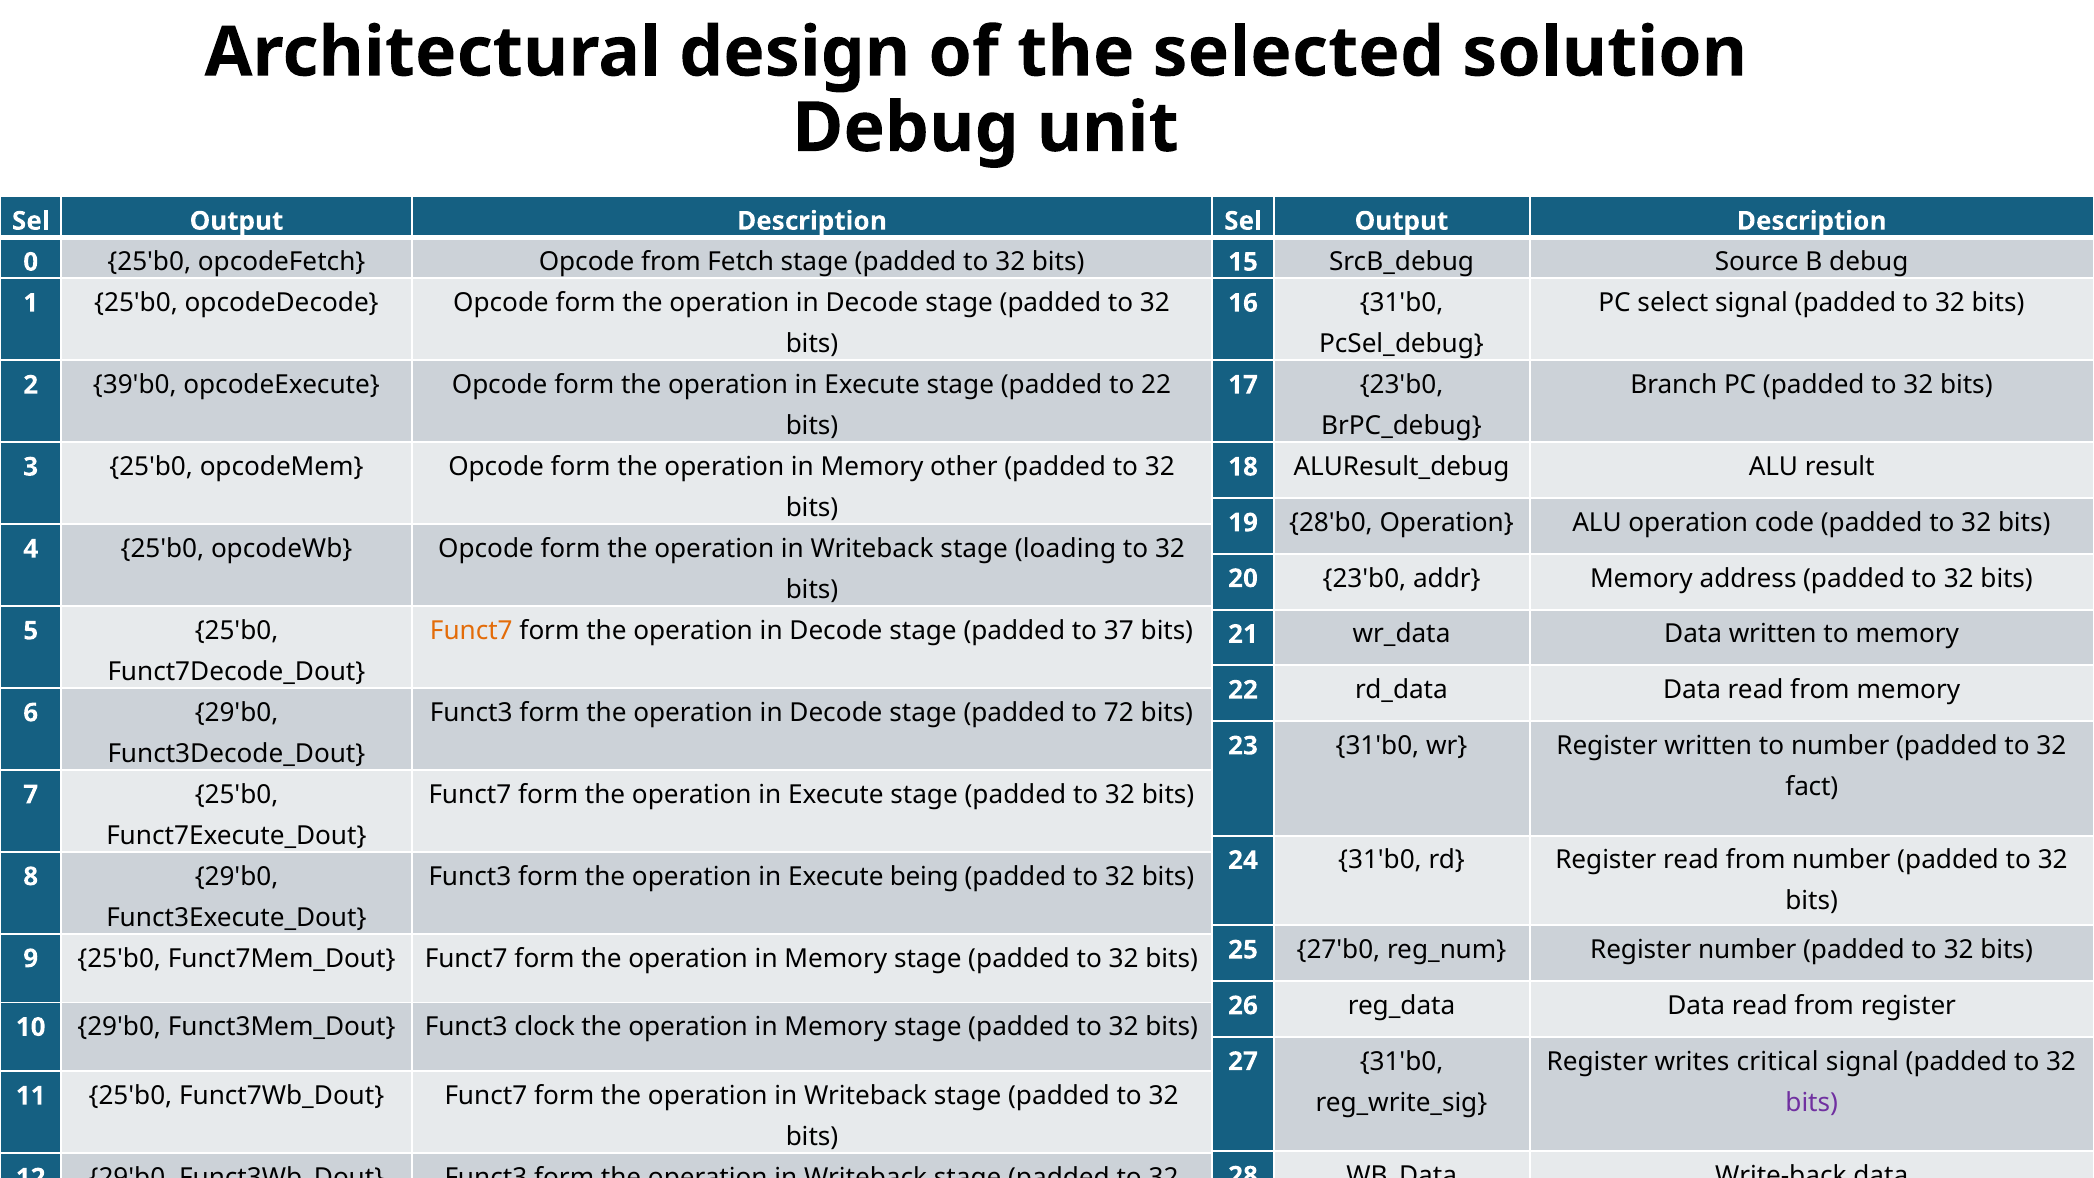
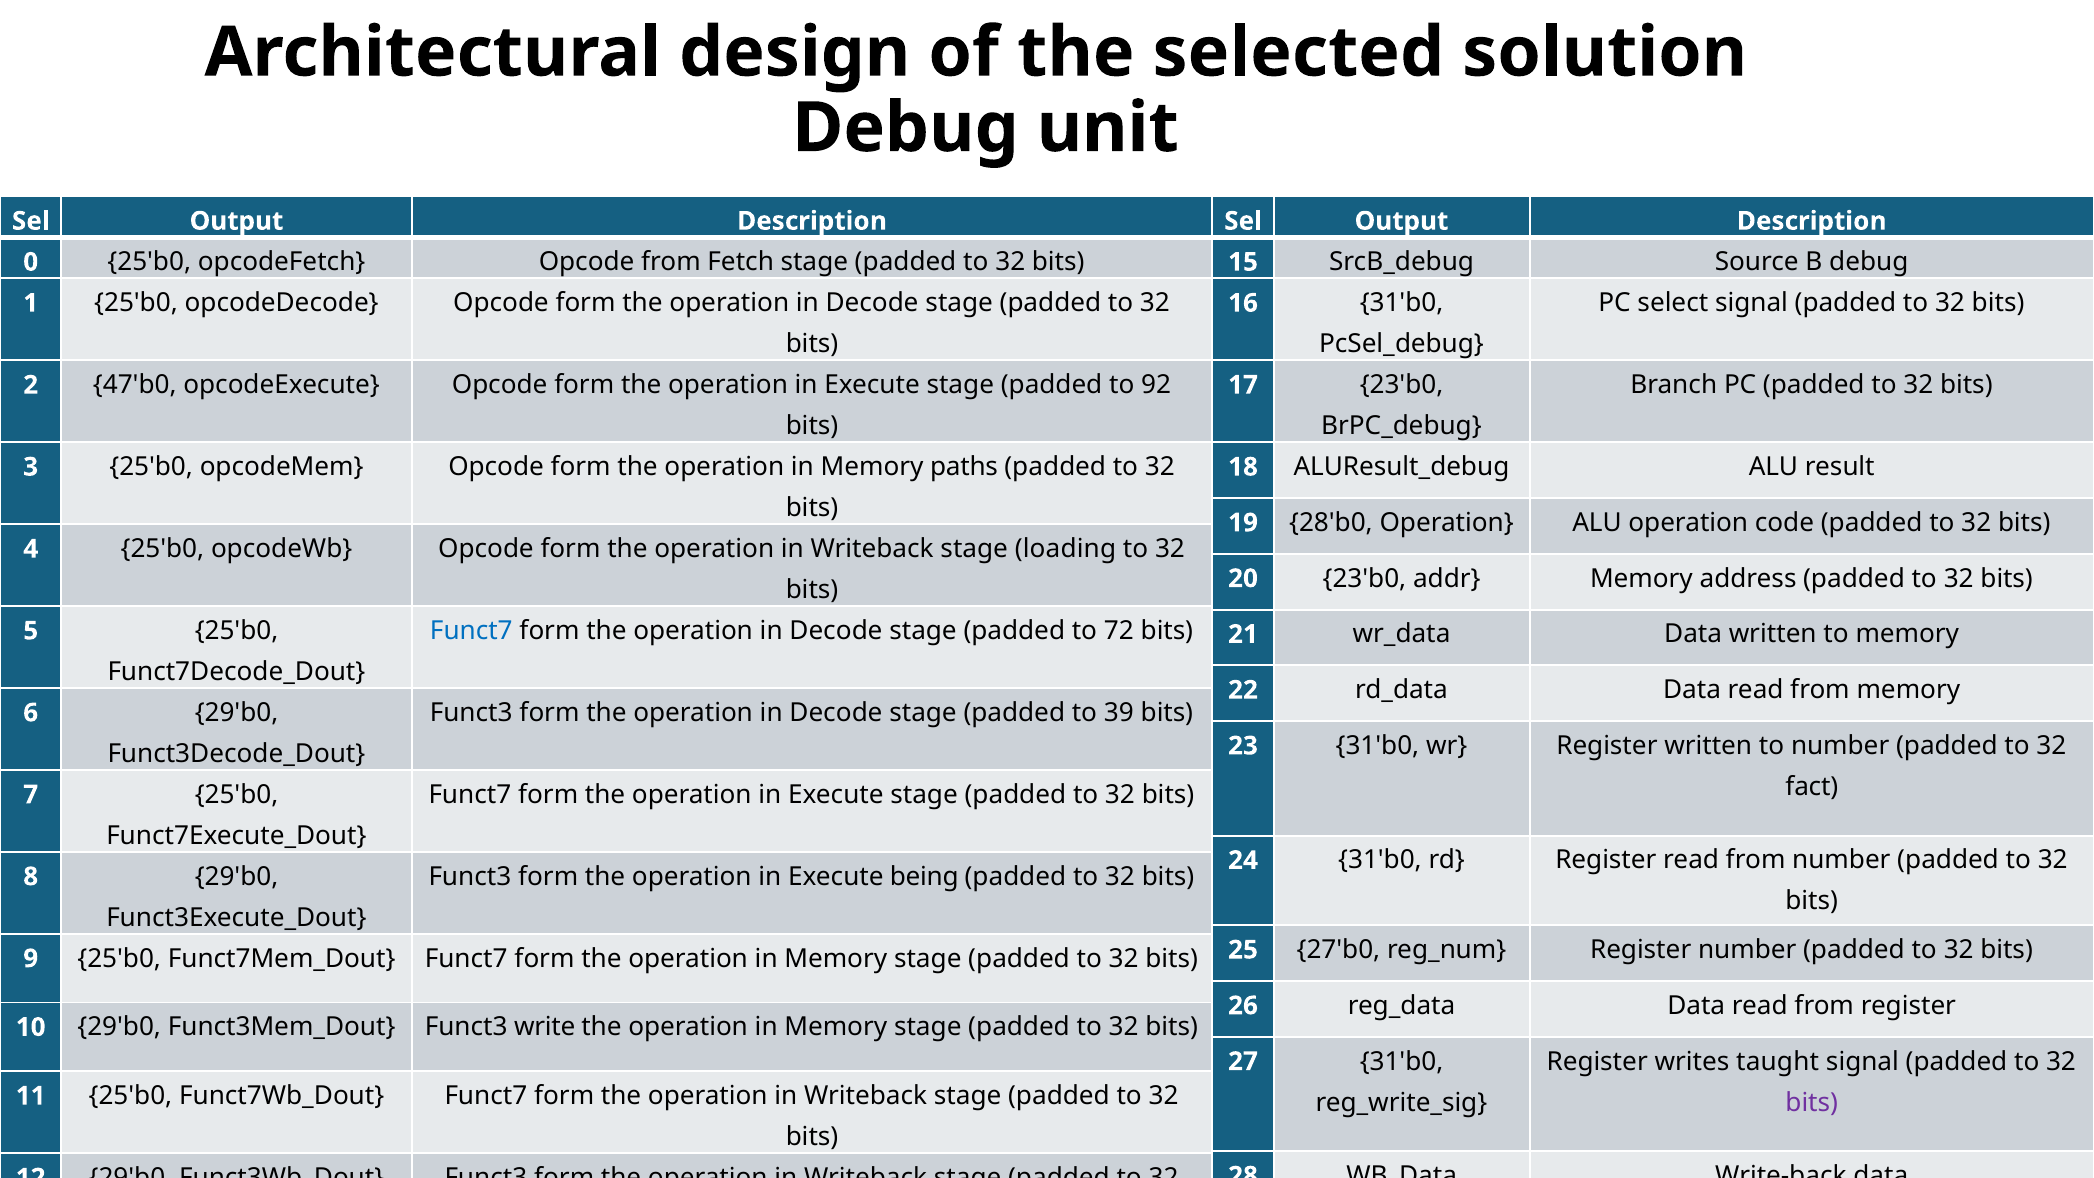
39'b0: 39'b0 -> 47'b0 (135, 385)
to 22: 22 -> 92 (1156, 385)
other: other -> paths (964, 467)
Funct7 colour: orange -> blue (471, 631)
37: 37 -> 72 (1119, 631)
72: 72 -> 39 (1119, 713)
clock: clock -> write (545, 1027)
critical: critical -> taught (1778, 1061)
